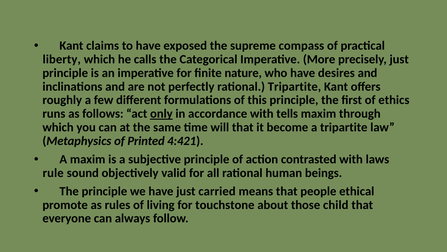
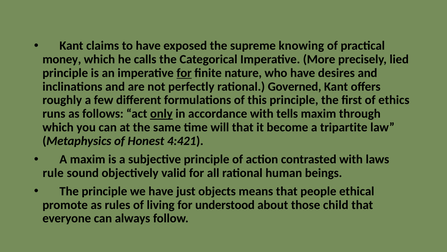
compass: compass -> knowing (301, 46)
liberty: liberty -> money (62, 59)
precisely just: just -> lied (399, 59)
for underline: none -> present (184, 73)
rational Tripartite: Tripartite -> Governed (295, 86)
Printed: Printed -> Honest (146, 141)
carried: carried -> objects (217, 191)
touchstone: touchstone -> understood (225, 204)
